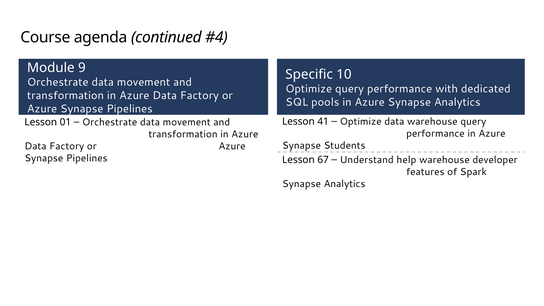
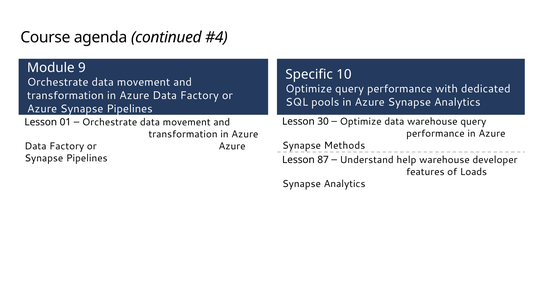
41: 41 -> 30 (323, 122)
Students: Students -> Methods (345, 146)
67: 67 -> 87 (323, 160)
Spark: Spark -> Loads (473, 172)
